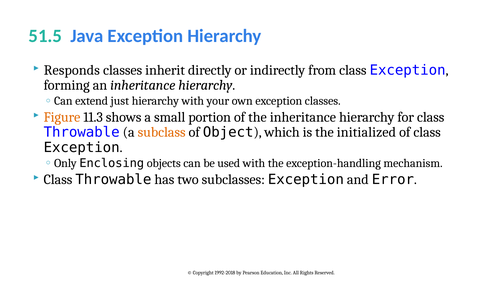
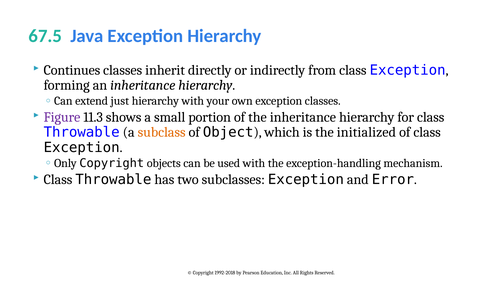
51.5: 51.5 -> 67.5 (45, 36)
Responds: Responds -> Continues (72, 70)
Figure colour: orange -> purple (62, 117)
Enclosing: Enclosing -> Copyright (112, 163)
